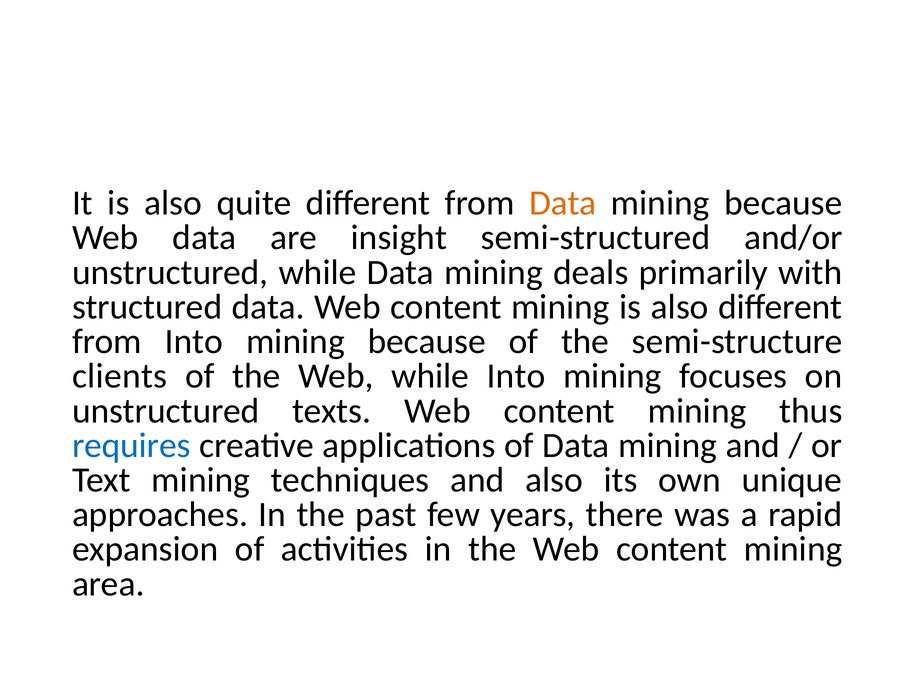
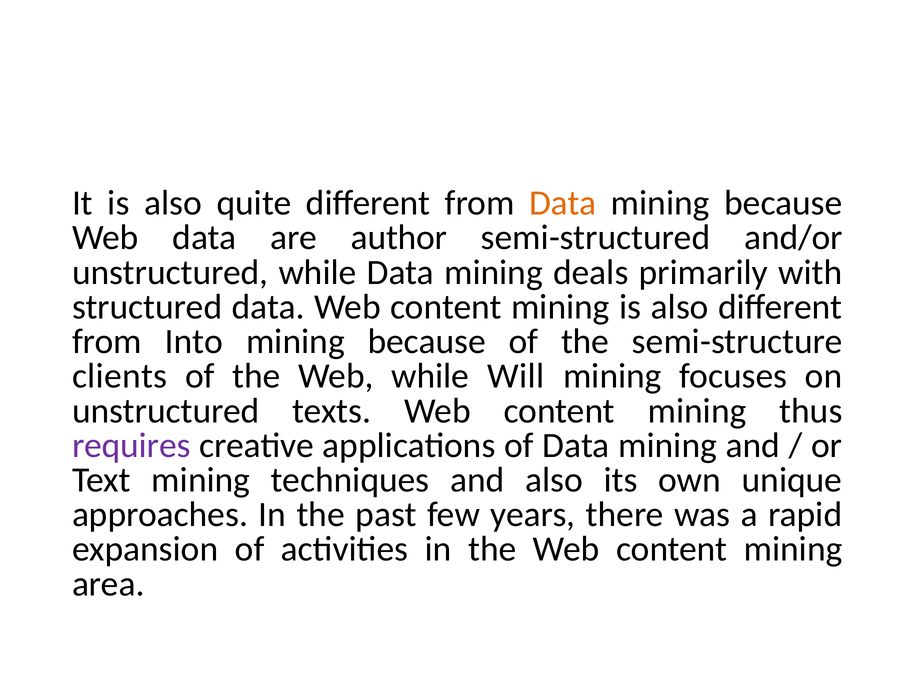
insight: insight -> author (399, 238)
while Into: Into -> Will (516, 376)
requires colour: blue -> purple (131, 446)
